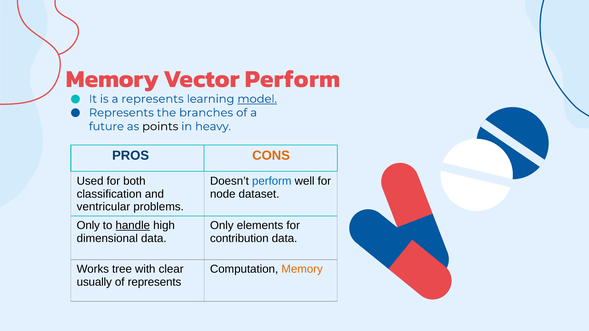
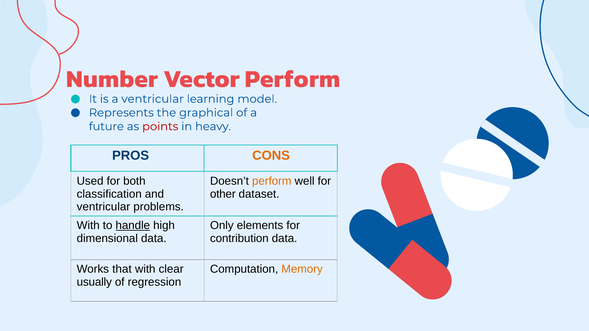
Memory: Memory -> Number (112, 79)
a represents: represents -> ventricular (153, 99)
model underline: present -> none (257, 99)
branches: branches -> graphical (206, 113)
points colour: black -> red (160, 127)
perform colour: blue -> orange (272, 181)
node: node -> other (223, 194)
Only: Only -> With (88, 226)
tree: tree -> that (122, 269)
of represents: represents -> regression (154, 282)
